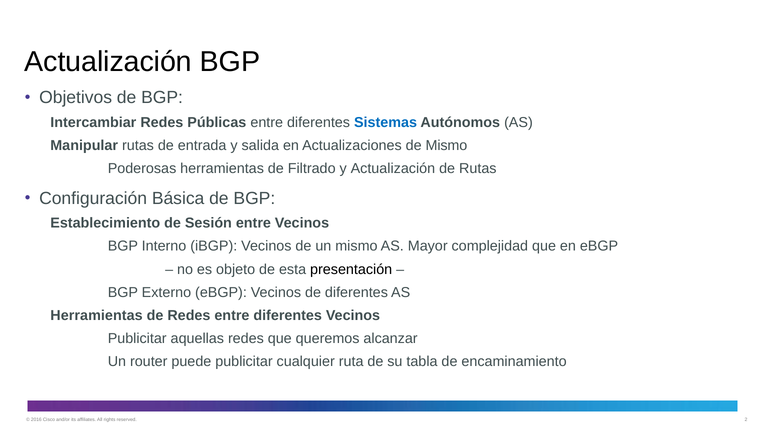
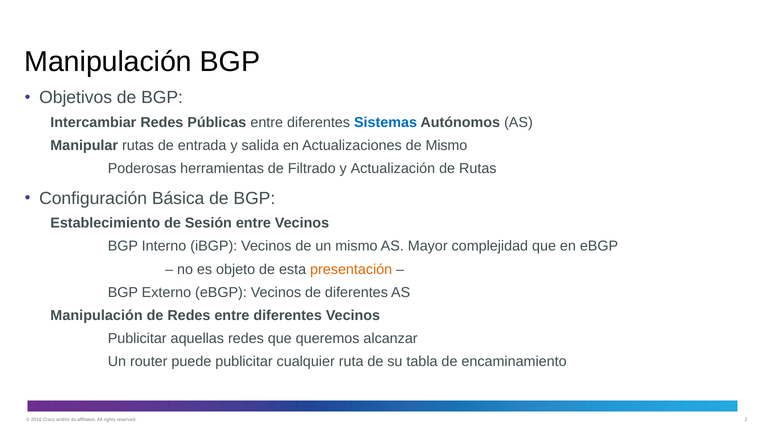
Actualización: Actualización -> Manipulación (108, 62)
presentación colour: black -> orange (351, 269)
Herramientas: Herramientas -> Manipulación (97, 315)
